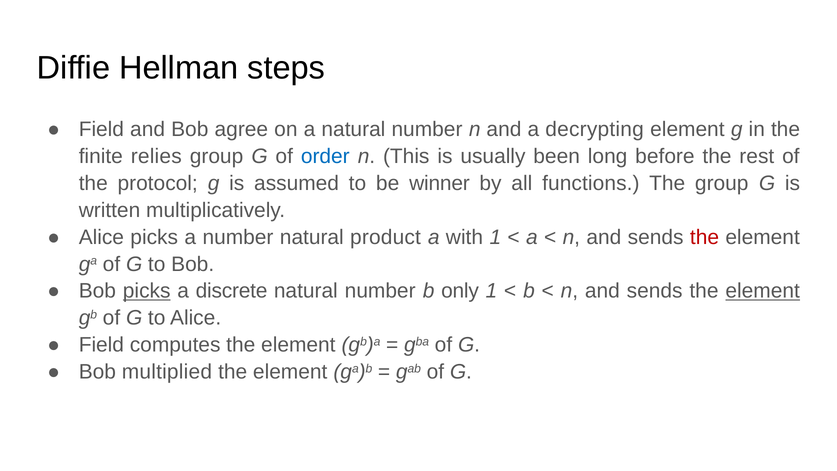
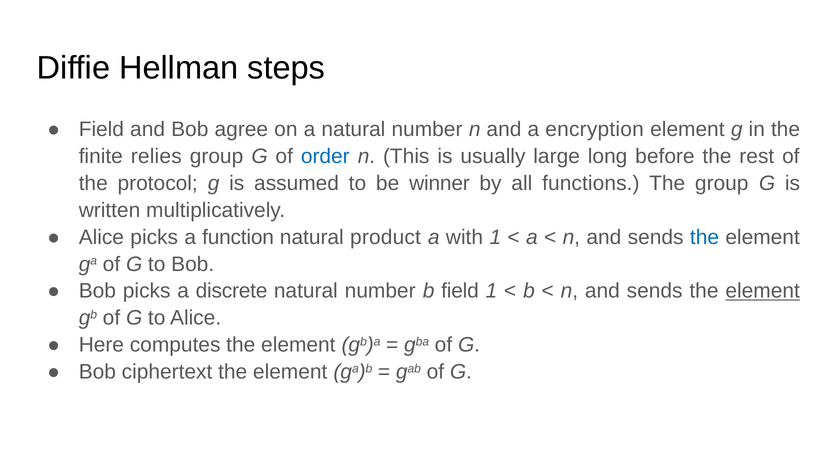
decrypting: decrypting -> encryption (595, 129)
been: been -> large (557, 156)
a number: number -> function (238, 237)
the colour: red -> blue (704, 237)
picks underline: present -> none (147, 291)
b only: only -> field (460, 291)
Field: Field -> Here (101, 345)
multiplied: multiplied -> ciphertext (167, 372)
